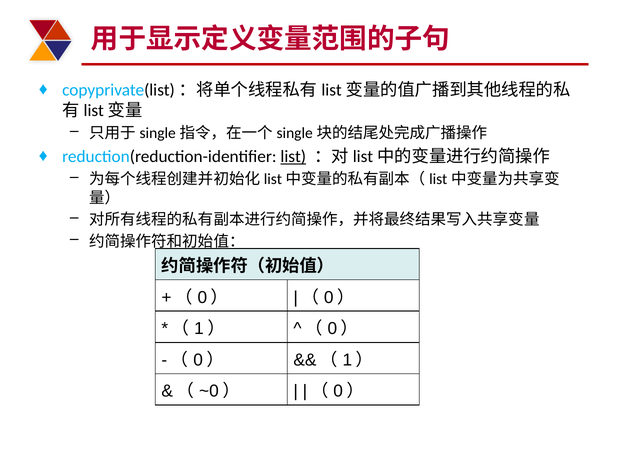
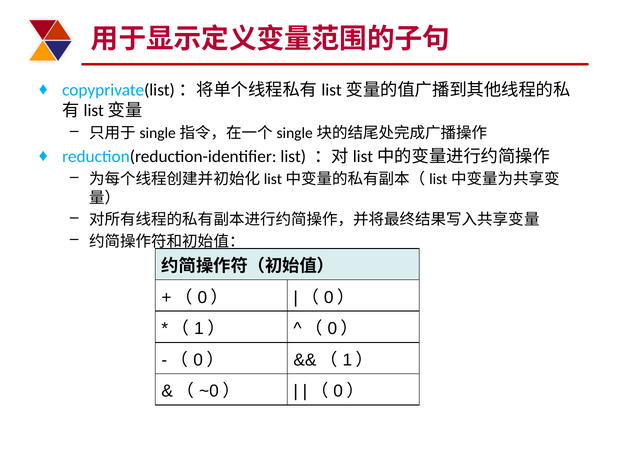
list underline: present -> none (293, 157)
